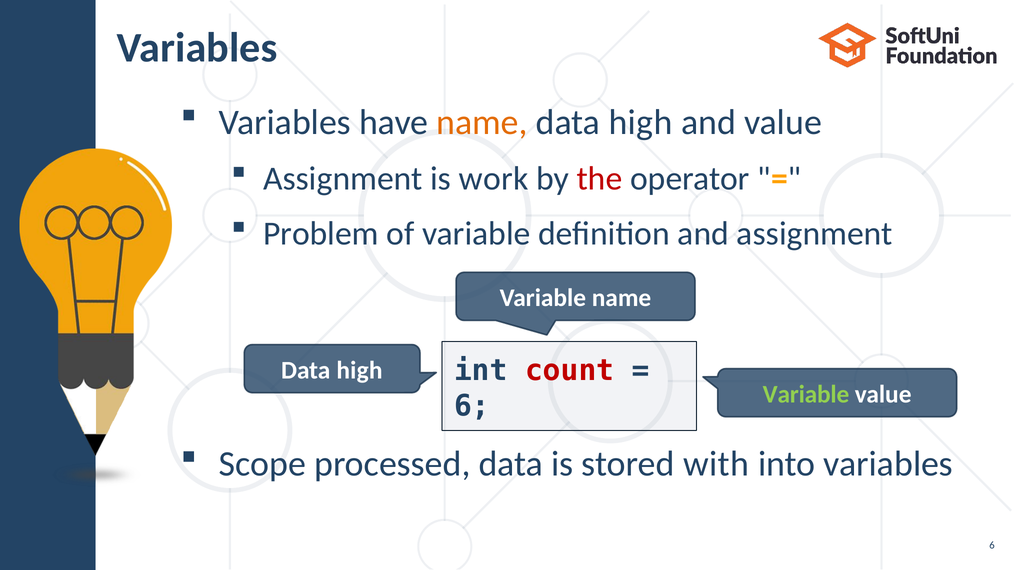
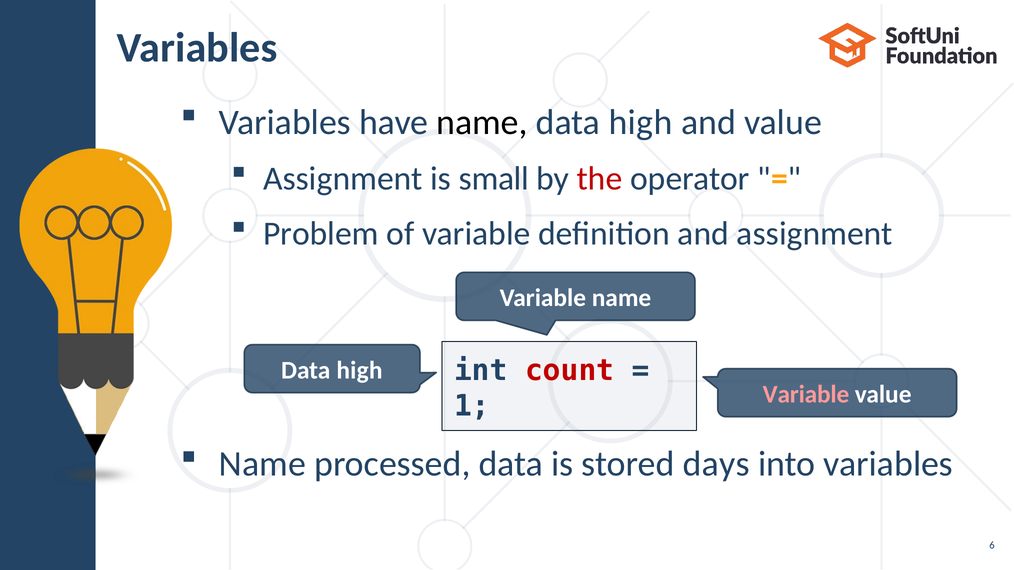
name colour: orange -> black (482, 122)
work: work -> small (494, 179)
Variable colour: light green -> pink (806, 395)
6: 6 -> 1 (472, 406)
Scope: Scope -> Name (262, 464)
with: with -> days (716, 464)
